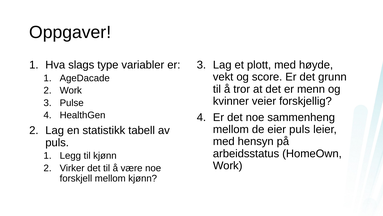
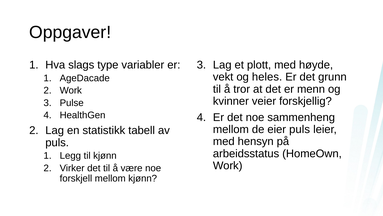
score: score -> heles (267, 77)
